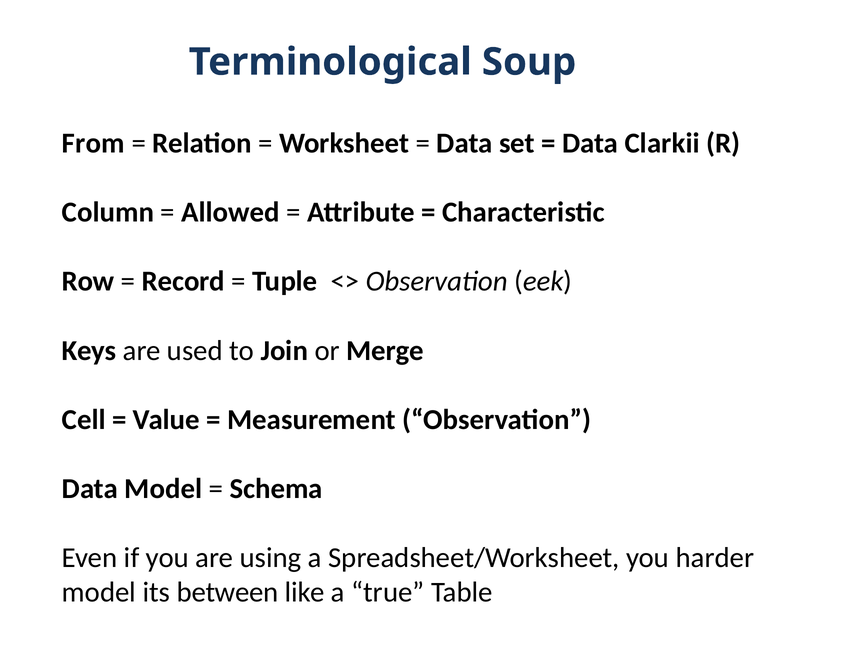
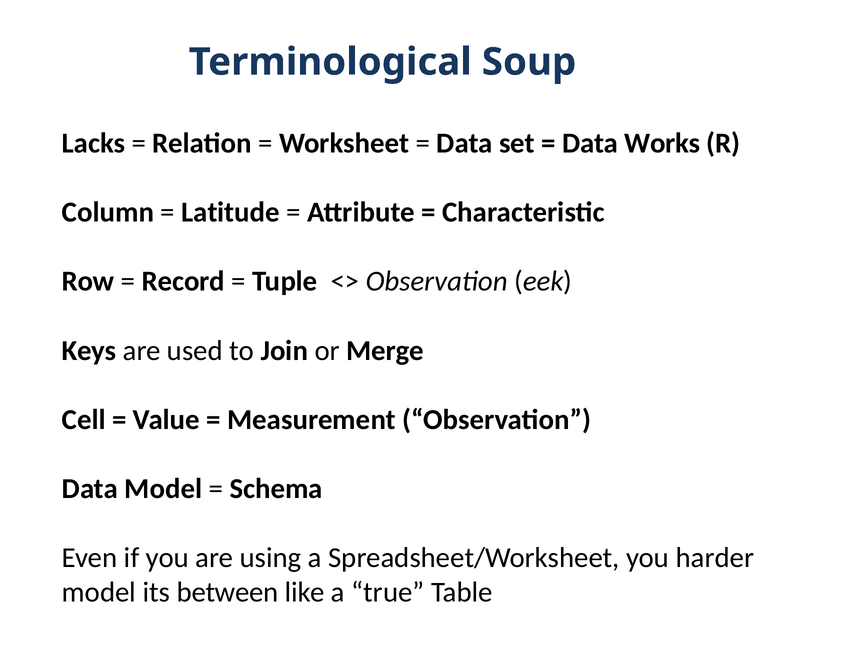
From: From -> Lacks (94, 143)
Clarkii: Clarkii -> Works (662, 143)
Allowed: Allowed -> Latitude (230, 213)
